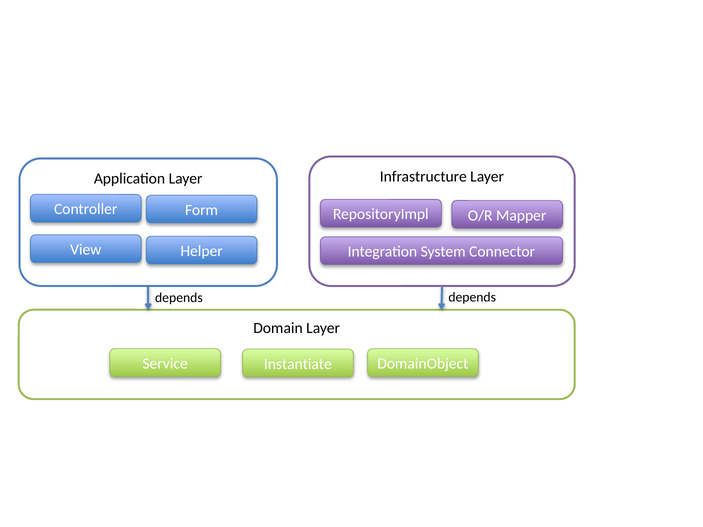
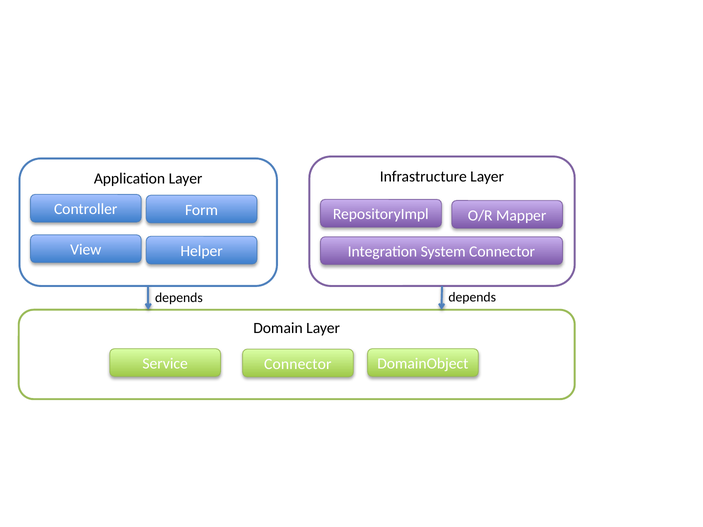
Instantiate: Instantiate -> Connector (298, 364)
